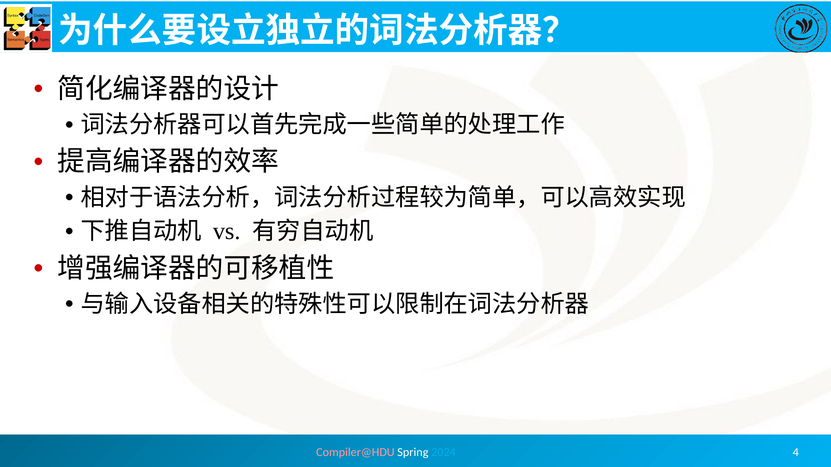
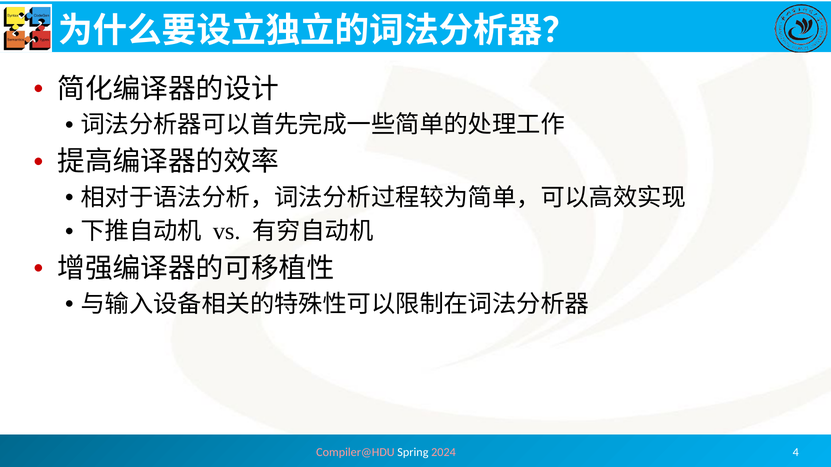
2024 colour: light blue -> pink (443, 453)
